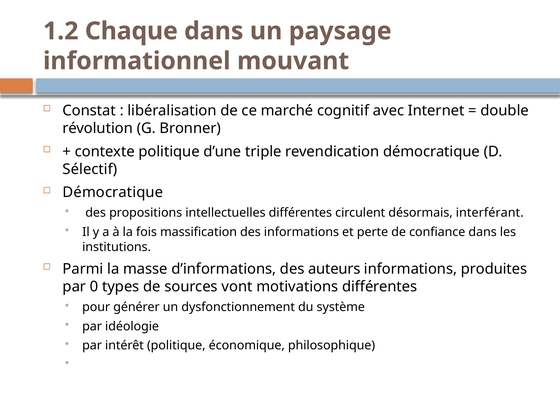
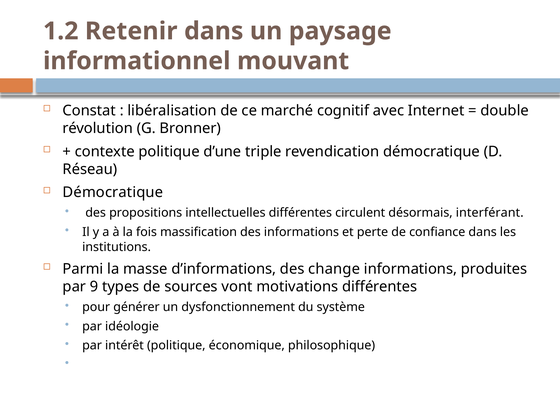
Chaque: Chaque -> Retenir (131, 31)
Sélectif: Sélectif -> Réseau (90, 169)
auteurs: auteurs -> change (334, 269)
0: 0 -> 9 (94, 287)
